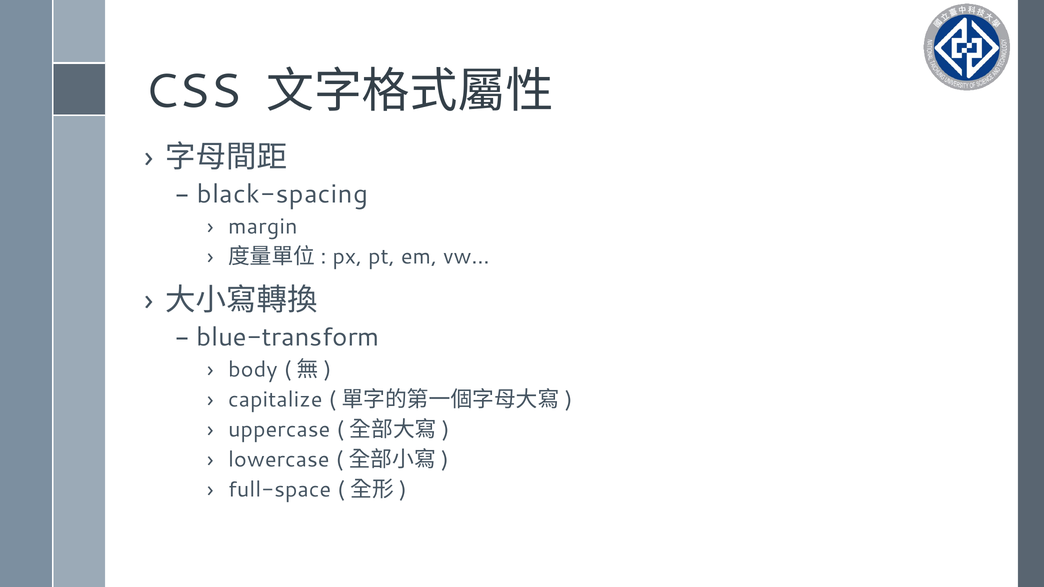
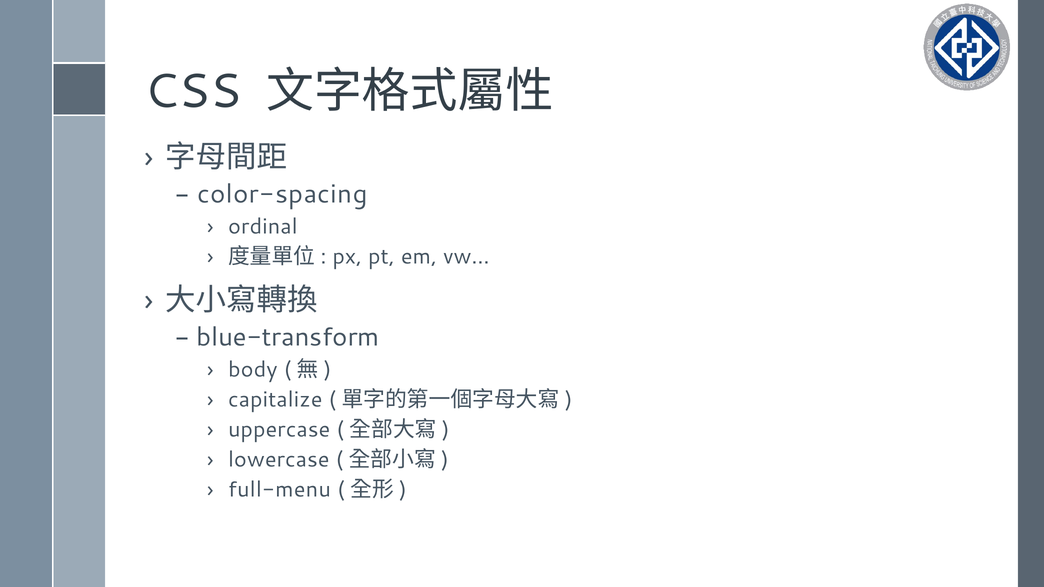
black-spacing: black-spacing -> color-spacing (282, 194)
margin: margin -> ordinal (263, 227)
full-space: full-space -> full-menu (279, 490)
